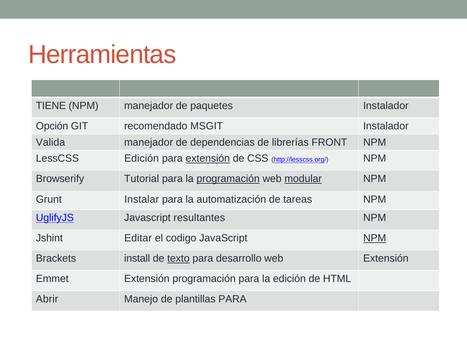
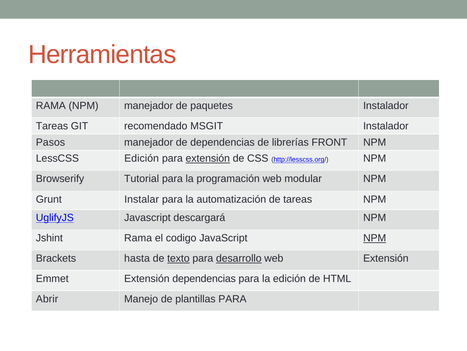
TIENE: TIENE -> RAMA (51, 106)
Opción: Opción -> Tareas (52, 126)
Valida: Valida -> Pasos (50, 142)
programación underline: present -> none (228, 178)
modular underline: present -> none (303, 178)
resultantes: resultantes -> descargará (199, 217)
Jshint Editar: Editar -> Rama (138, 238)
install: install -> hasta (137, 258)
desarrollo underline: none -> present (239, 258)
Extensión programación: programación -> dependencias (204, 278)
